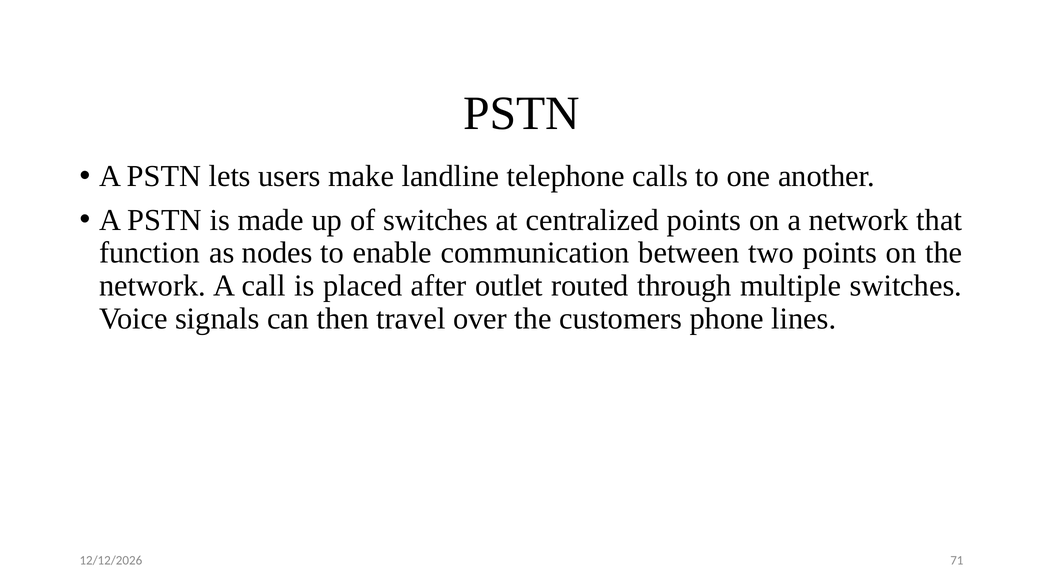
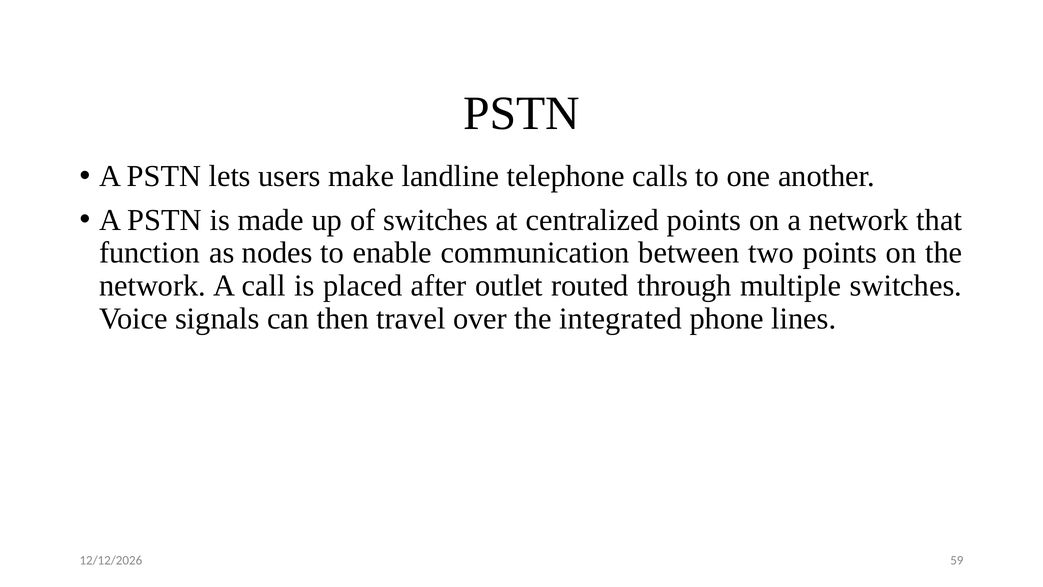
customers: customers -> integrated (621, 318)
71: 71 -> 59 (957, 560)
